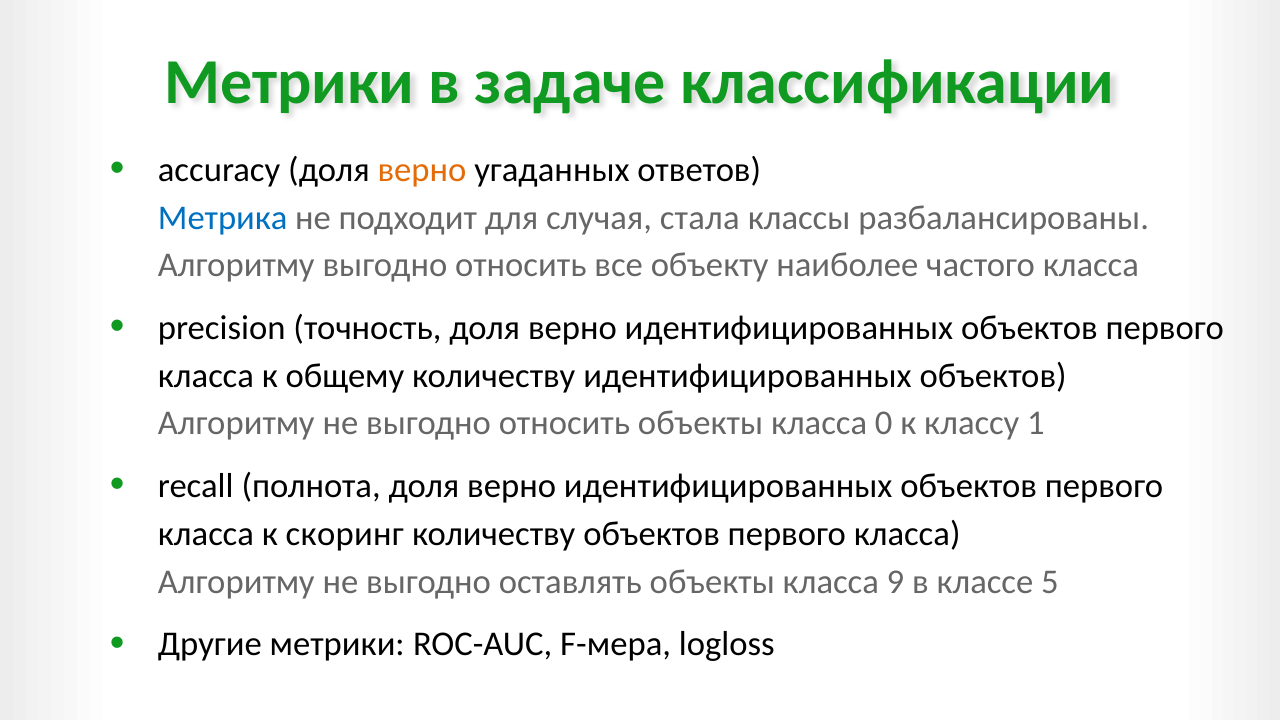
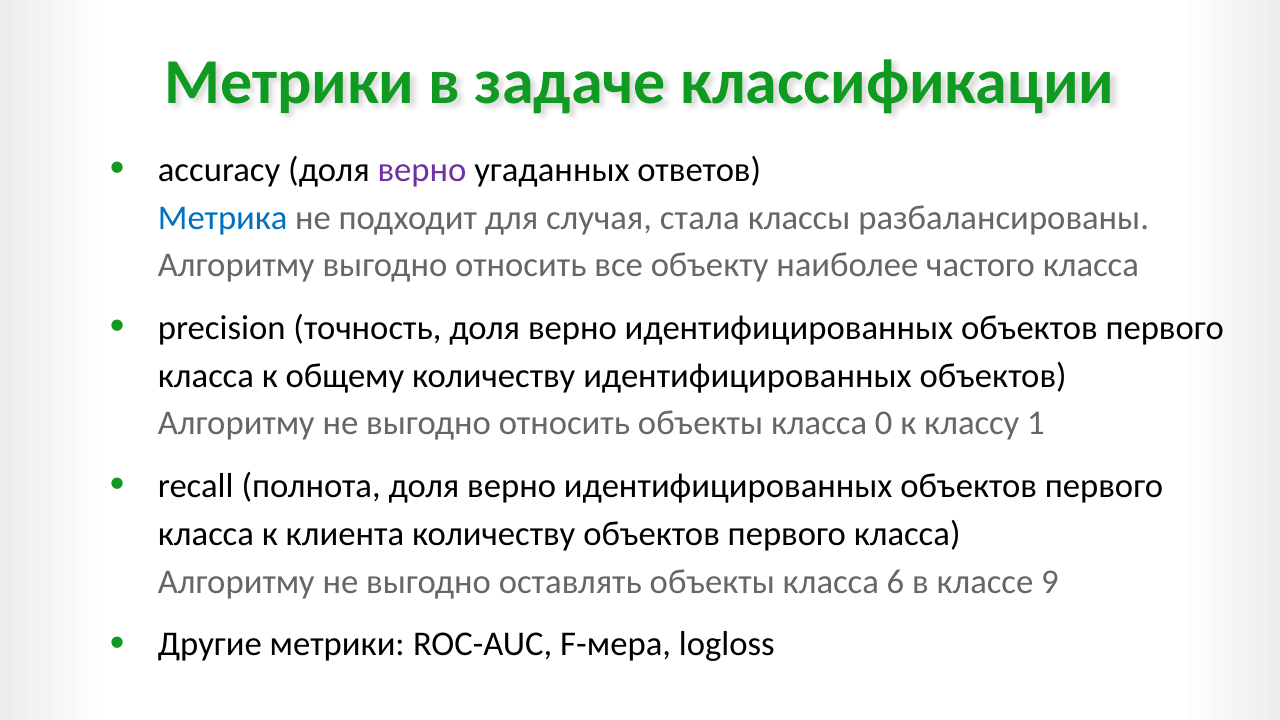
верно colour: orange -> purple (422, 170)
скоринг: скоринг -> клиента (345, 534)
9: 9 -> 6 (895, 582)
5: 5 -> 9 (1050, 582)
